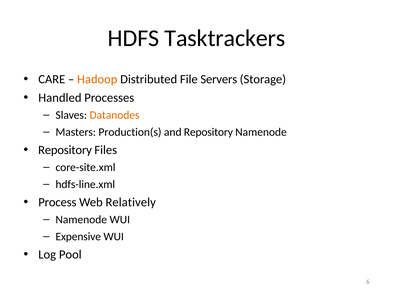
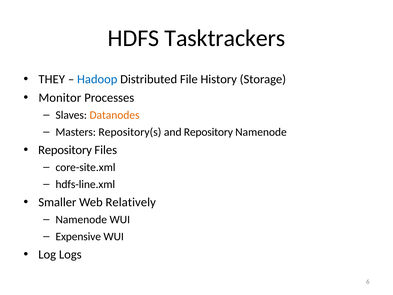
CARE: CARE -> THEY (52, 79)
Hadoop colour: orange -> blue (97, 79)
Servers: Servers -> History (219, 79)
Handled: Handled -> Monitor (60, 98)
Production(s: Production(s -> Repository(s (130, 132)
Process: Process -> Smaller (57, 202)
Pool: Pool -> Logs (70, 254)
